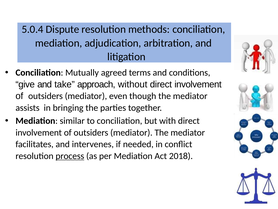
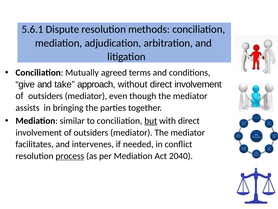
5.0.4: 5.0.4 -> 5.6.1 (33, 29)
but underline: none -> present (151, 121)
2018: 2018 -> 2040 (181, 156)
